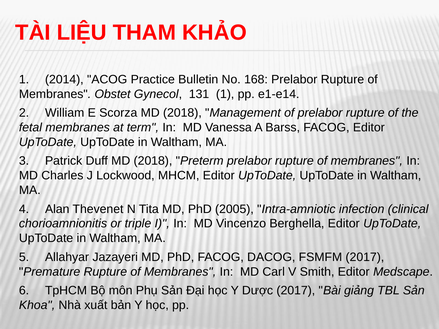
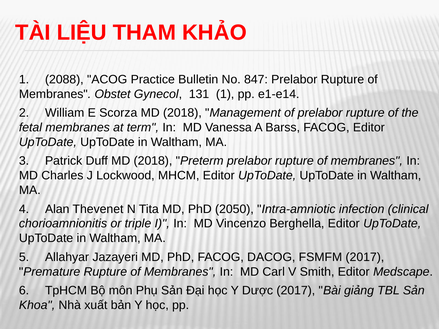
2014: 2014 -> 2088 (64, 80)
168: 168 -> 847 (256, 80)
2005: 2005 -> 2050 (234, 209)
